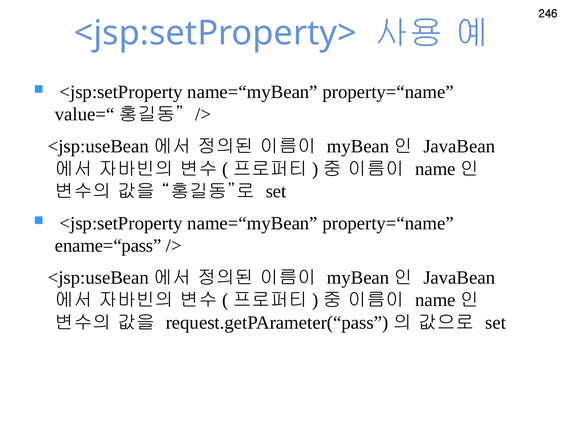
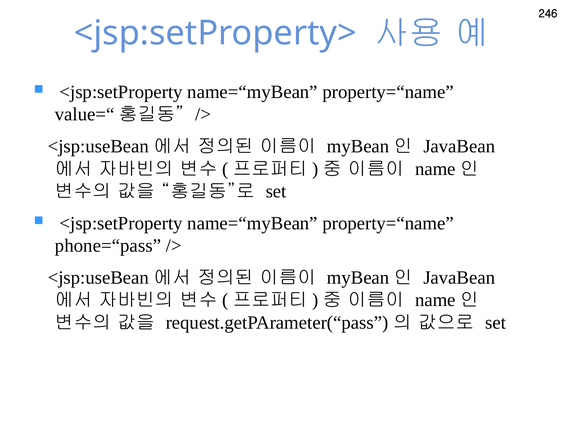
ename=“pass: ename=“pass -> phone=“pass (108, 246)
